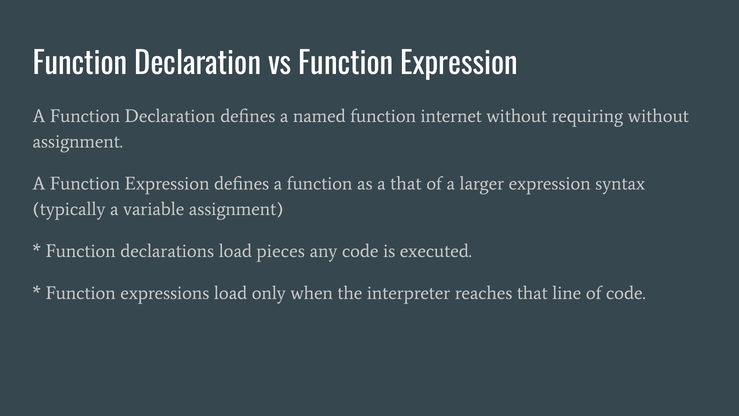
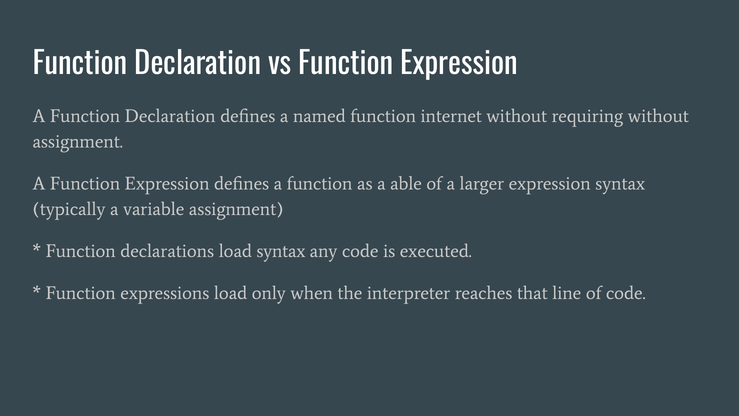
a that: that -> able (406, 184)
load pieces: pieces -> syntax (281, 251)
